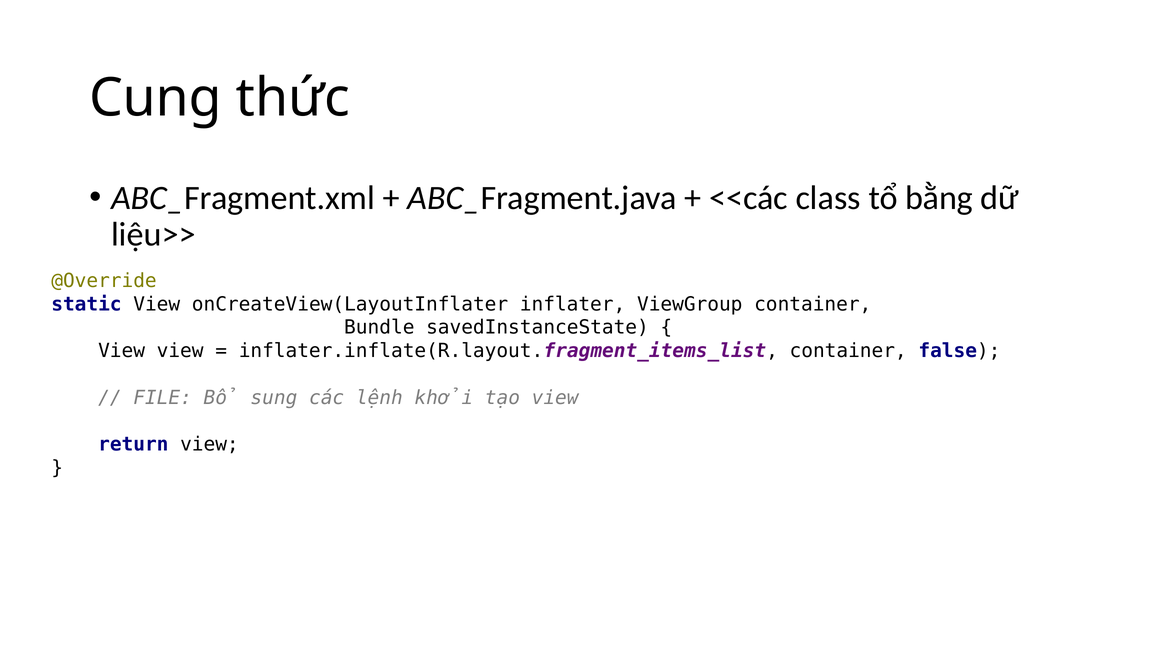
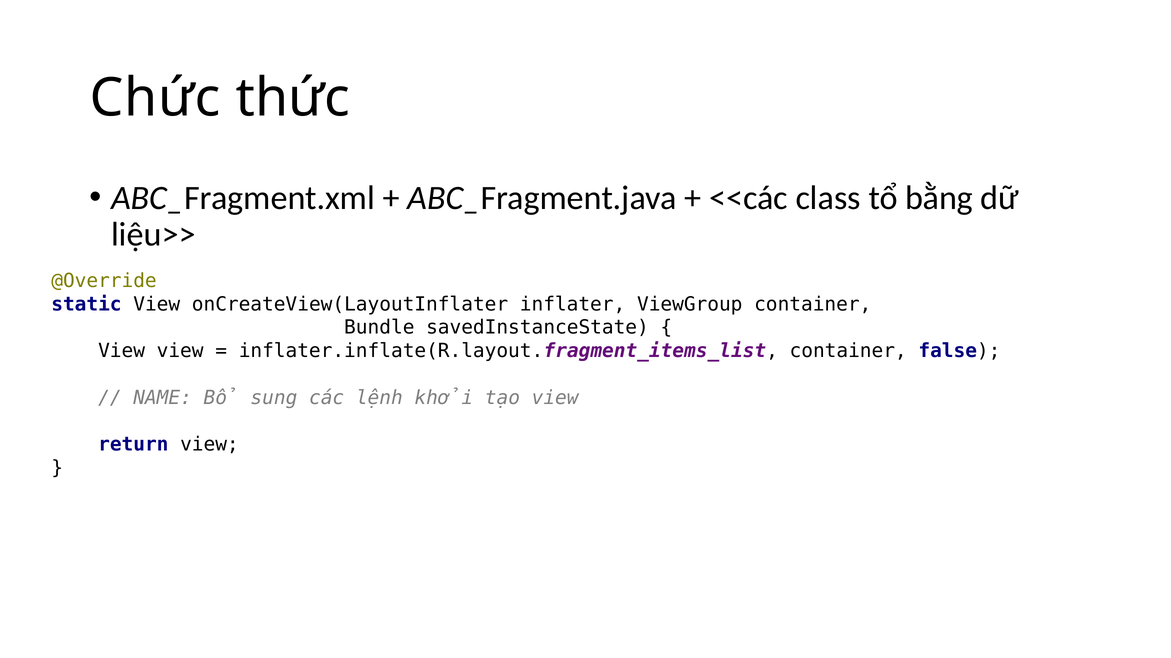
Cung: Cung -> Chức (155, 98)
FILE: FILE -> NAME (163, 398)
